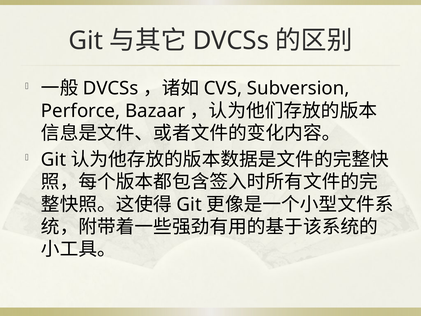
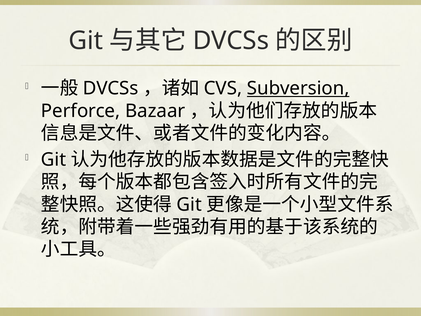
Subversion underline: none -> present (298, 88)
